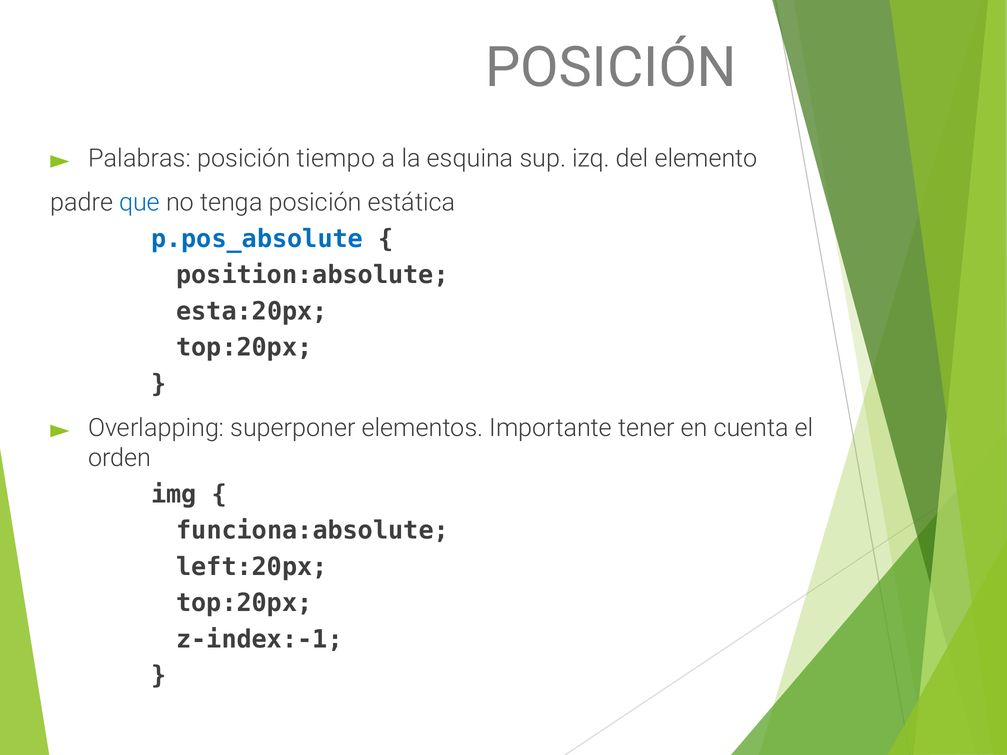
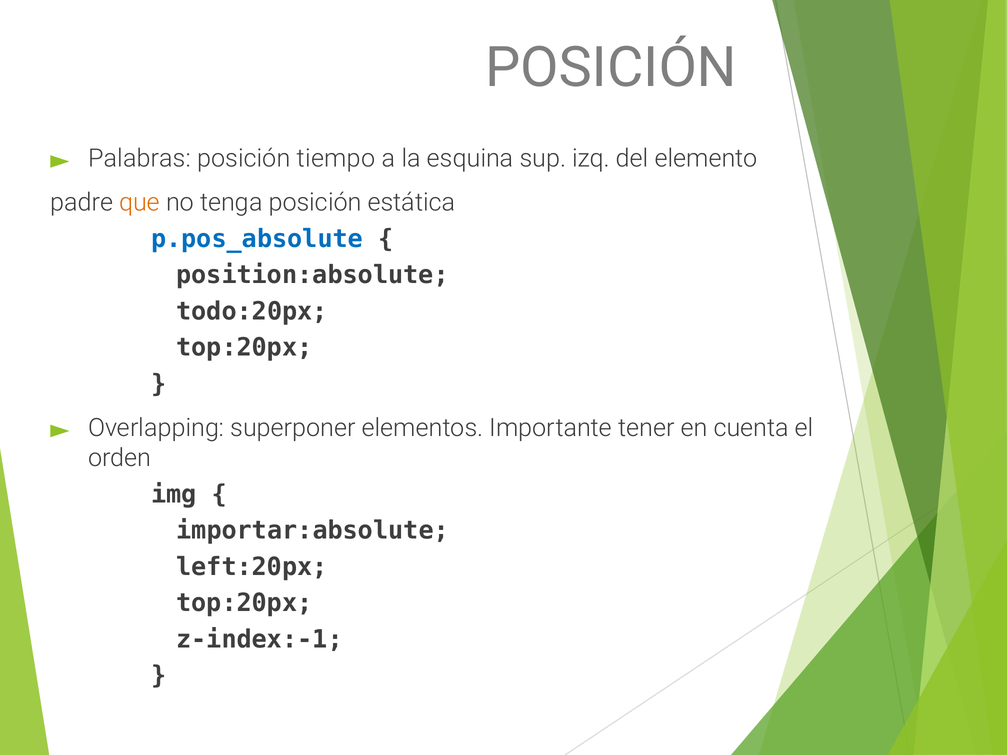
que colour: blue -> orange (140, 203)
esta:20px: esta:20px -> todo:20px (252, 311)
funciona:absolute: funciona:absolute -> importar:absolute (313, 531)
